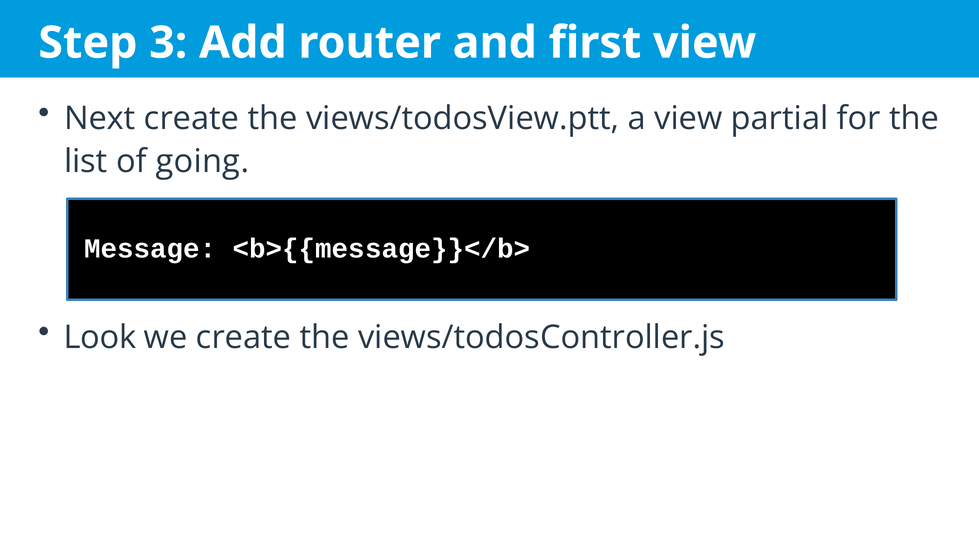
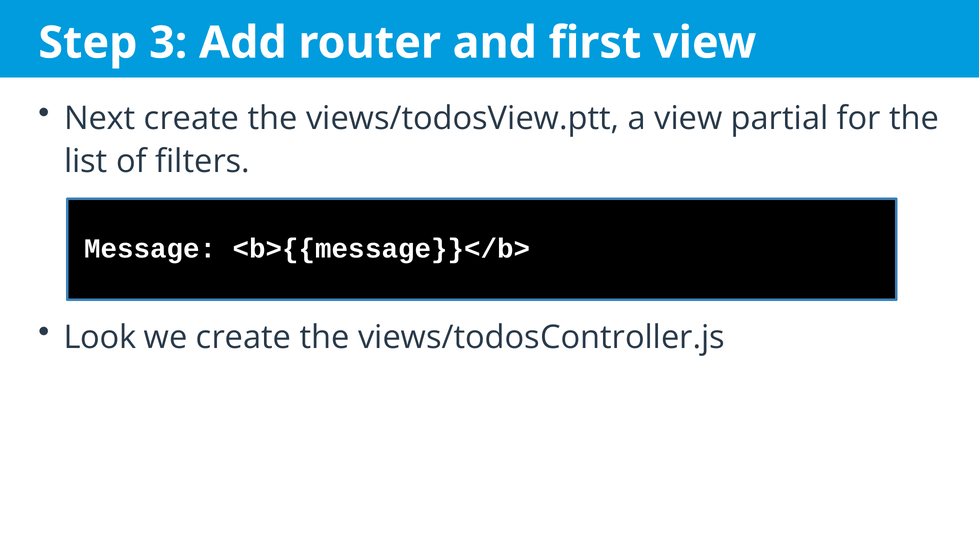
going: going -> filters (203, 161)
